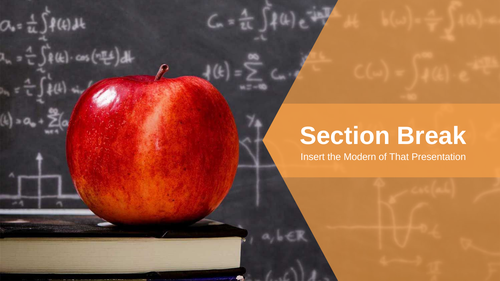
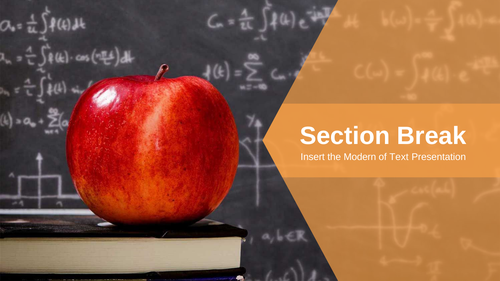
That: That -> Text (399, 157)
